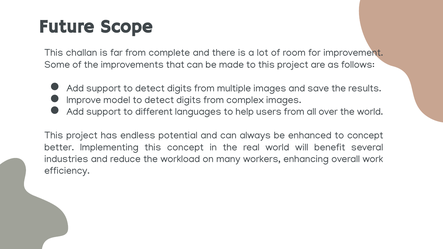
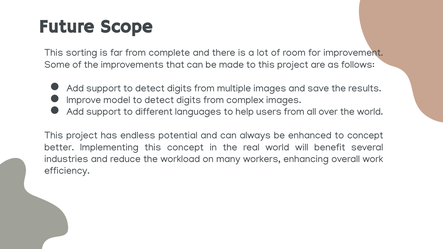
challan: challan -> sorting (82, 53)
